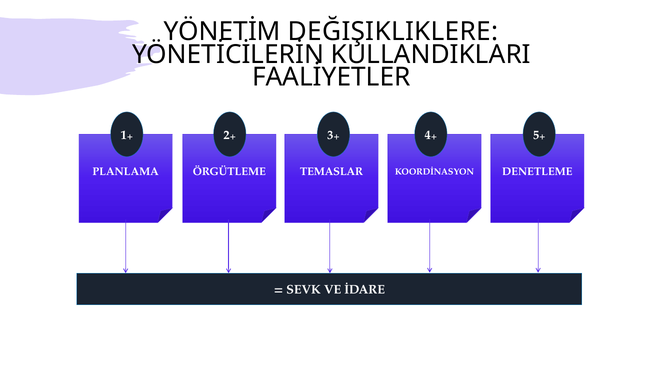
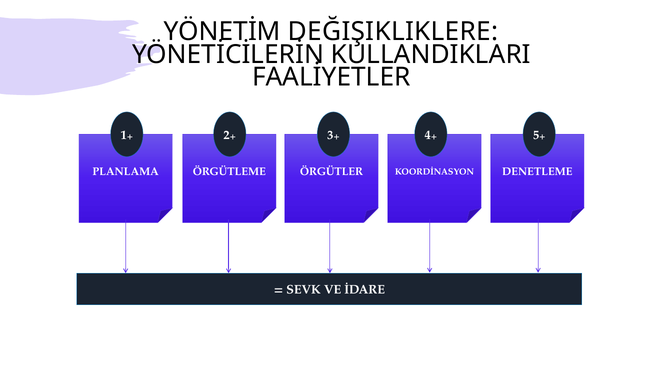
TEMASLAR: TEMASLAR -> ÖRGÜTLER (331, 172)
